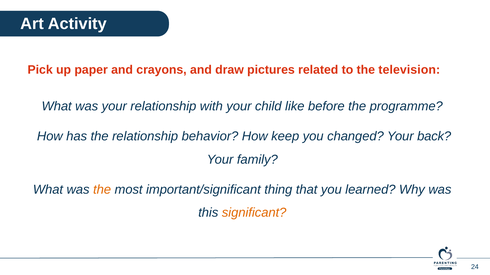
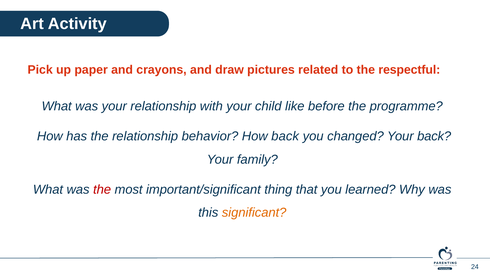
television: television -> respectful (409, 70)
How keep: keep -> back (285, 137)
the colour: orange -> red (102, 190)
